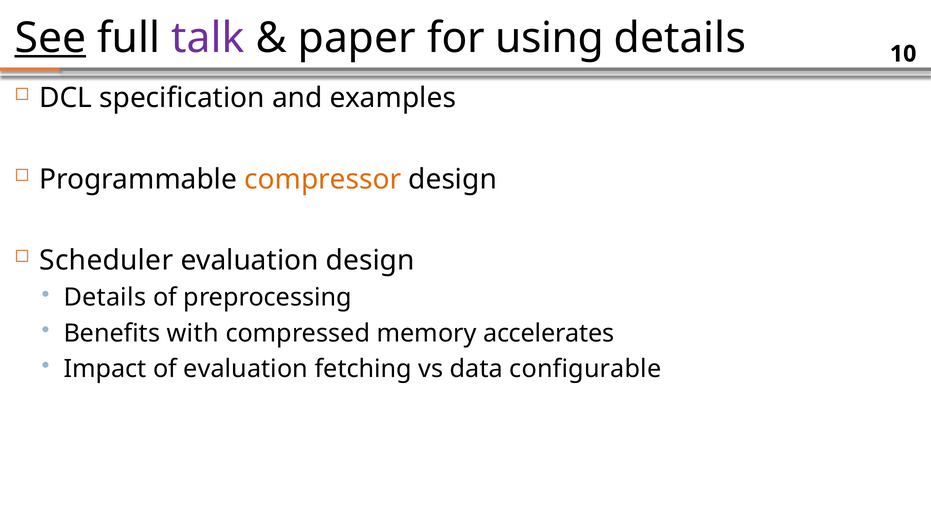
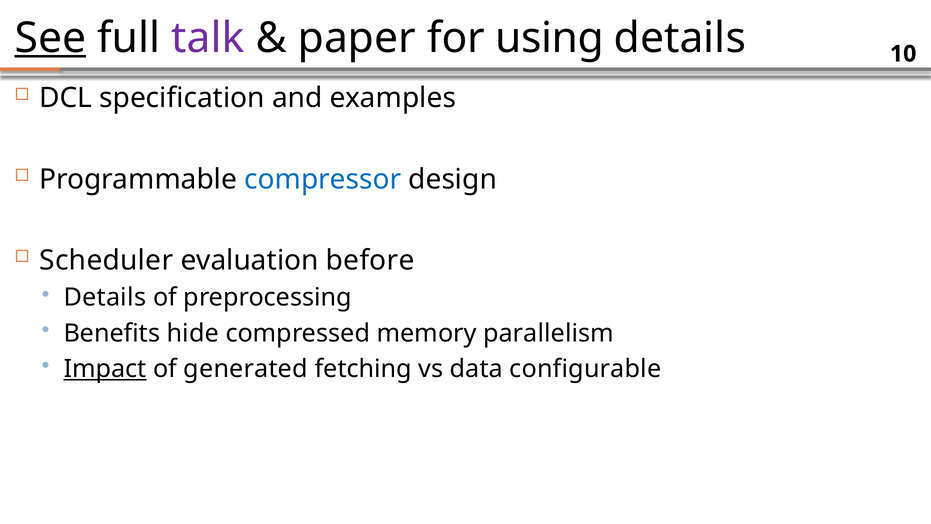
compressor colour: orange -> blue (323, 179)
evaluation design: design -> before (370, 260)
with: with -> hide (193, 333)
accelerates: accelerates -> parallelism (549, 333)
Impact underline: none -> present (105, 369)
of evaluation: evaluation -> generated (246, 369)
